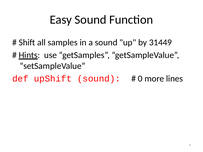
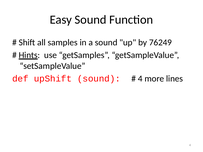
31449: 31449 -> 76249 (160, 43)
0: 0 -> 4 (140, 79)
